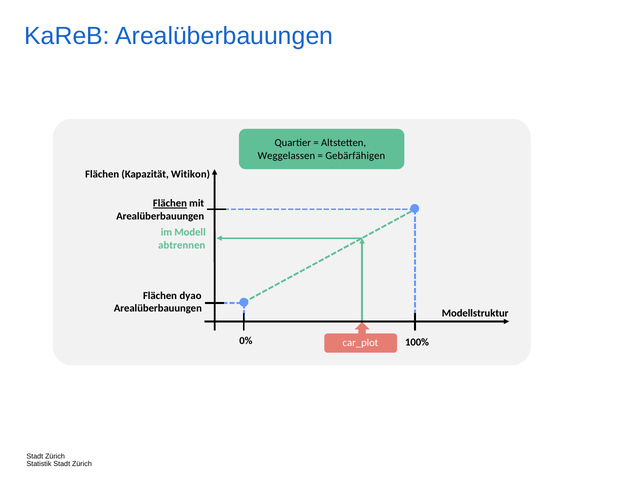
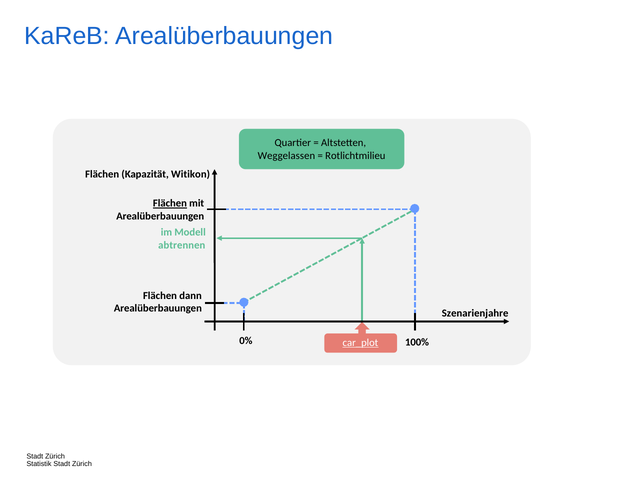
Gebärfähigen: Gebärfähigen -> Rotlichtmilieu (355, 156)
dyao: dyao -> dann (191, 296)
Modellstruktur: Modellstruktur -> Szenarienjahre (475, 313)
car_plot underline: none -> present (360, 343)
